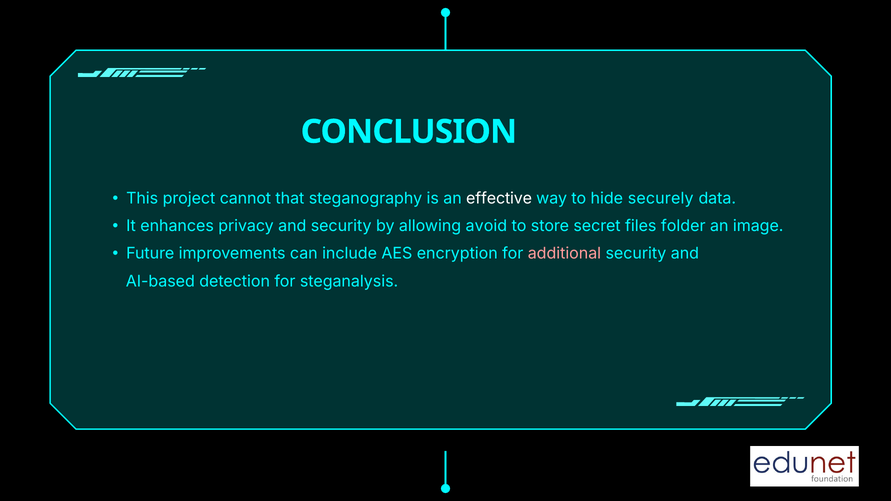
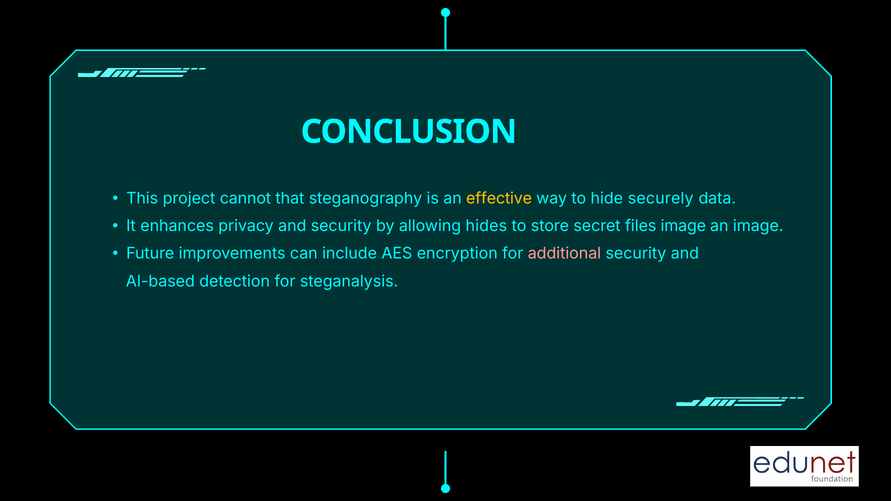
effective colour: white -> yellow (499, 199)
avoid: avoid -> hides (486, 226)
files folder: folder -> image (683, 226)
